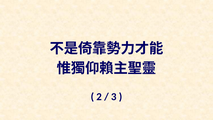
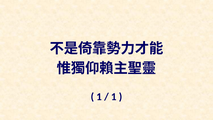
2: 2 -> 1 (99, 97)
3: 3 -> 1 (114, 97)
